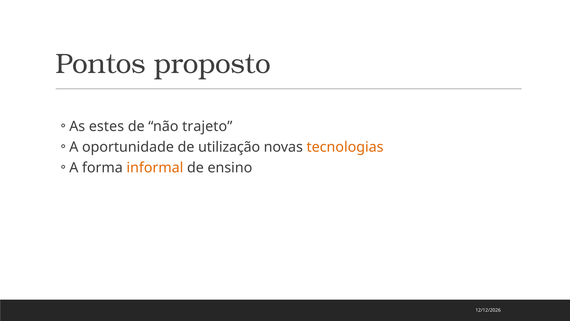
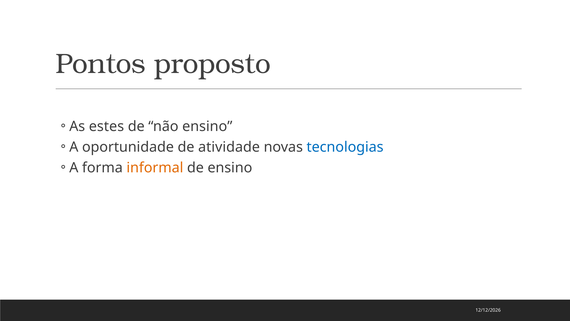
não trajeto: trajeto -> ensino (207, 126)
utilização: utilização -> atividade (229, 147)
tecnologias colour: orange -> blue (345, 147)
